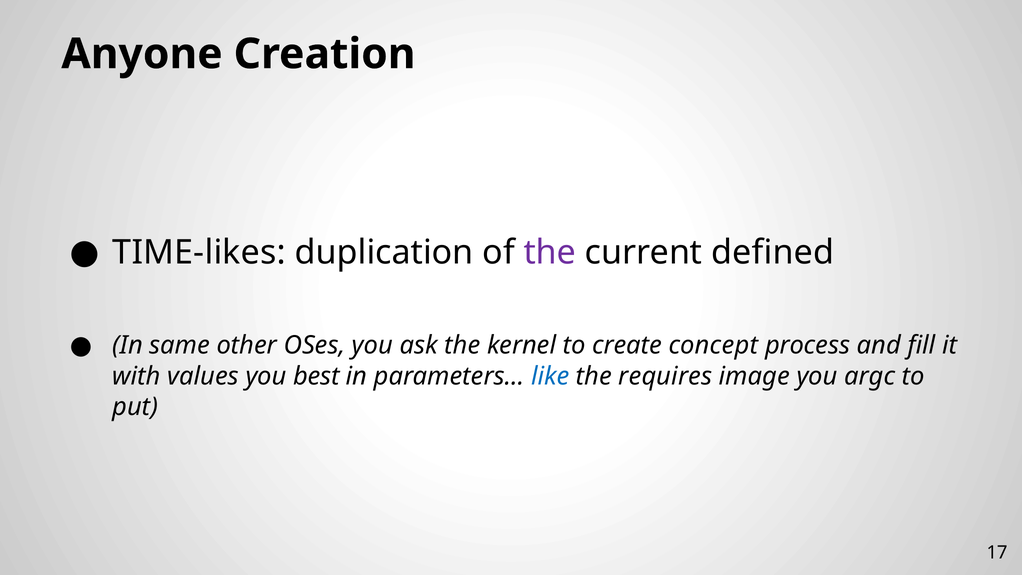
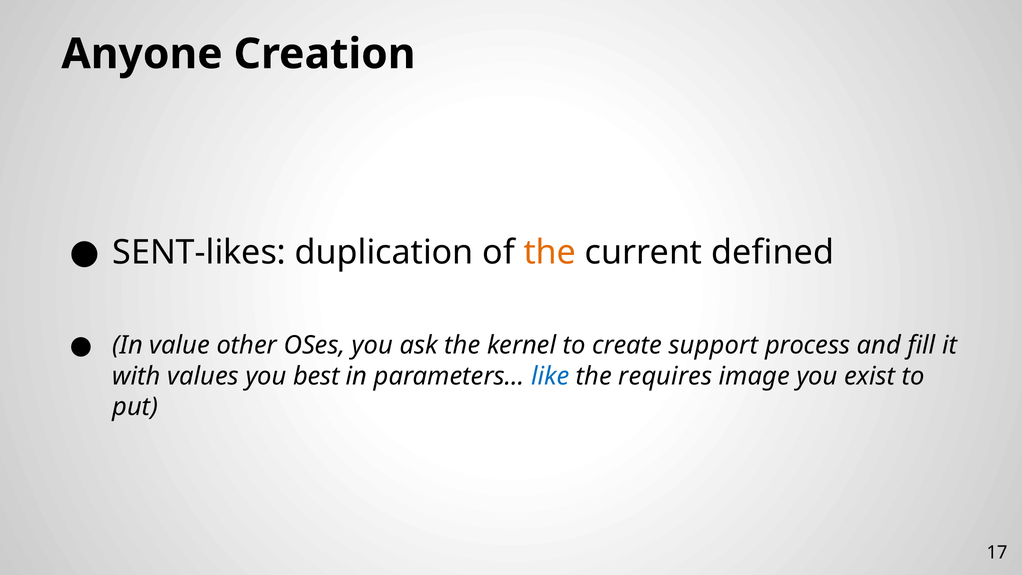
TIME-likes: TIME-likes -> SENT-likes (199, 252)
the colour: purple -> orange (550, 252)
same: same -> value (180, 345)
concept: concept -> support (713, 345)
argc: argc -> exist (870, 376)
